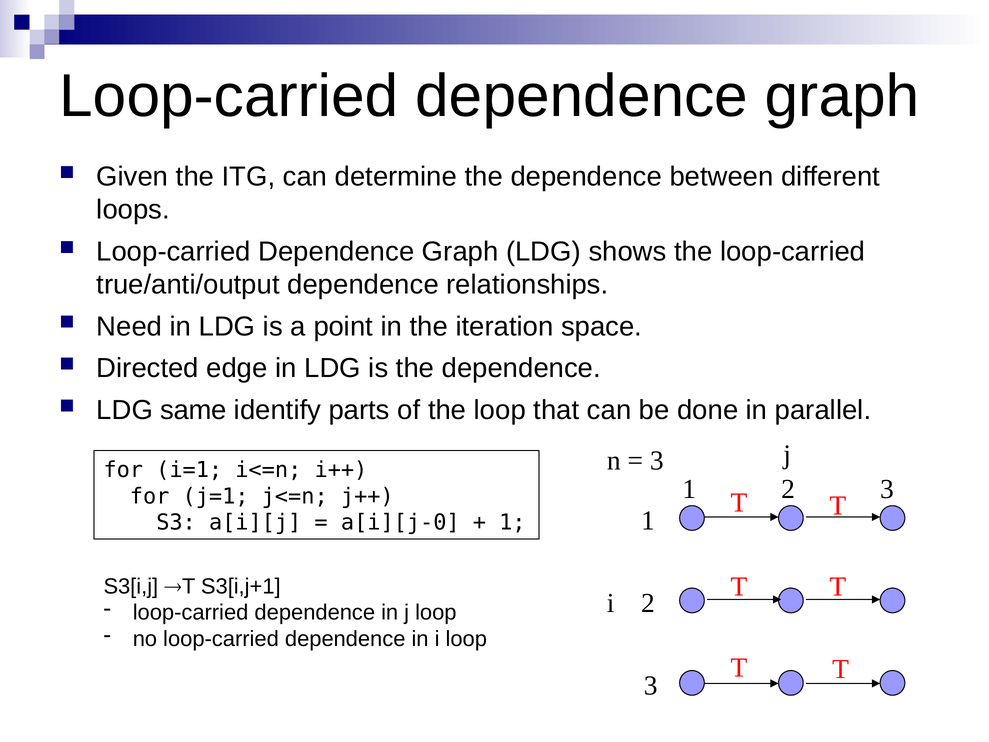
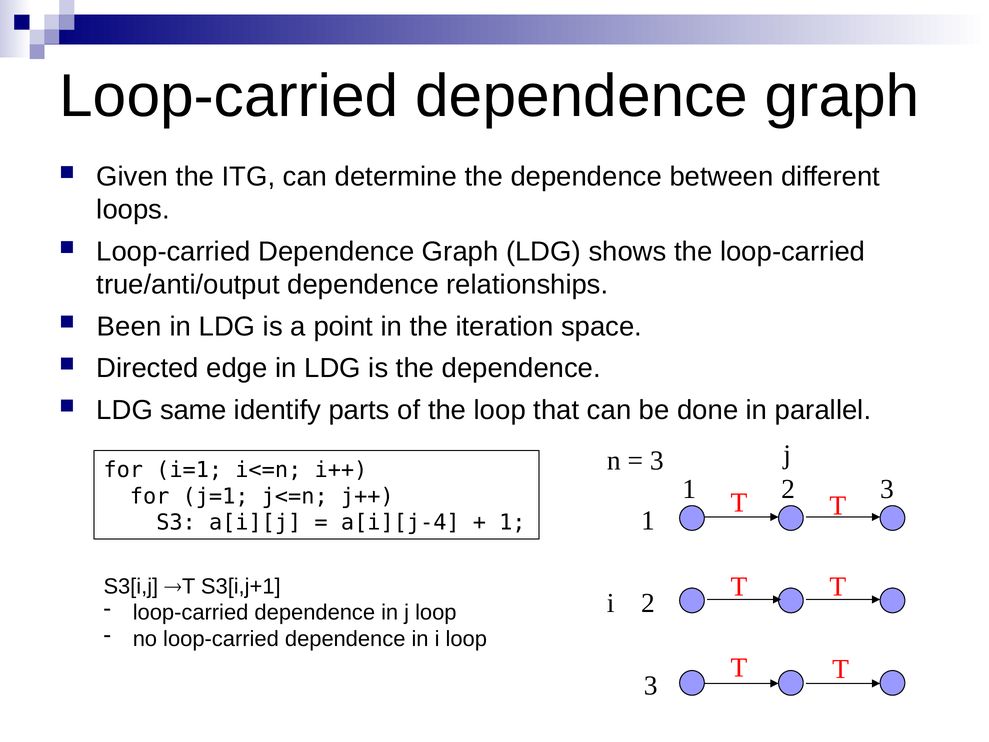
Need: Need -> Been (129, 326)
a[i][j-0: a[i][j-0 -> a[i][j-4 (400, 523)
